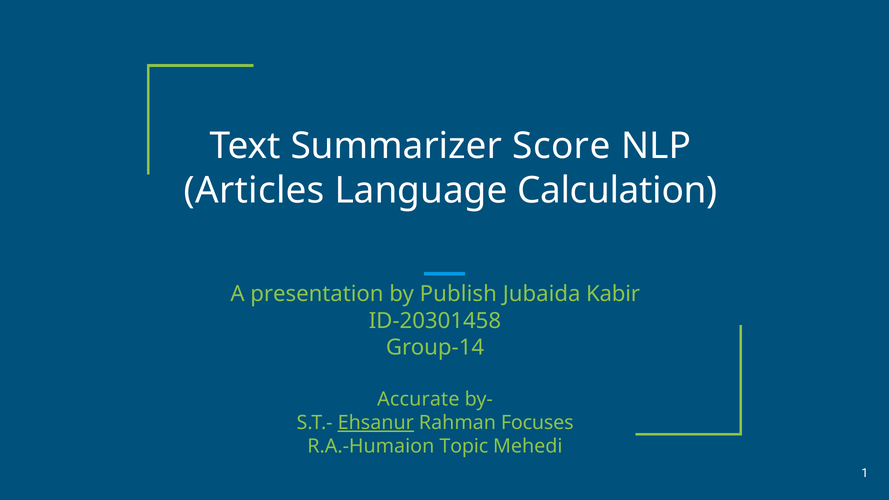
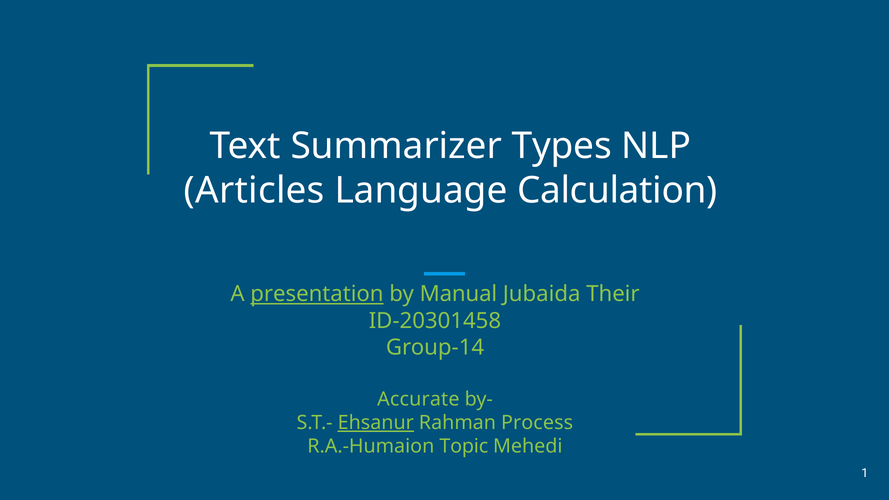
Score: Score -> Types (562, 146)
presentation underline: none -> present (317, 294)
Publish: Publish -> Manual (458, 294)
Kabir: Kabir -> Their (613, 294)
Focuses: Focuses -> Process (537, 423)
